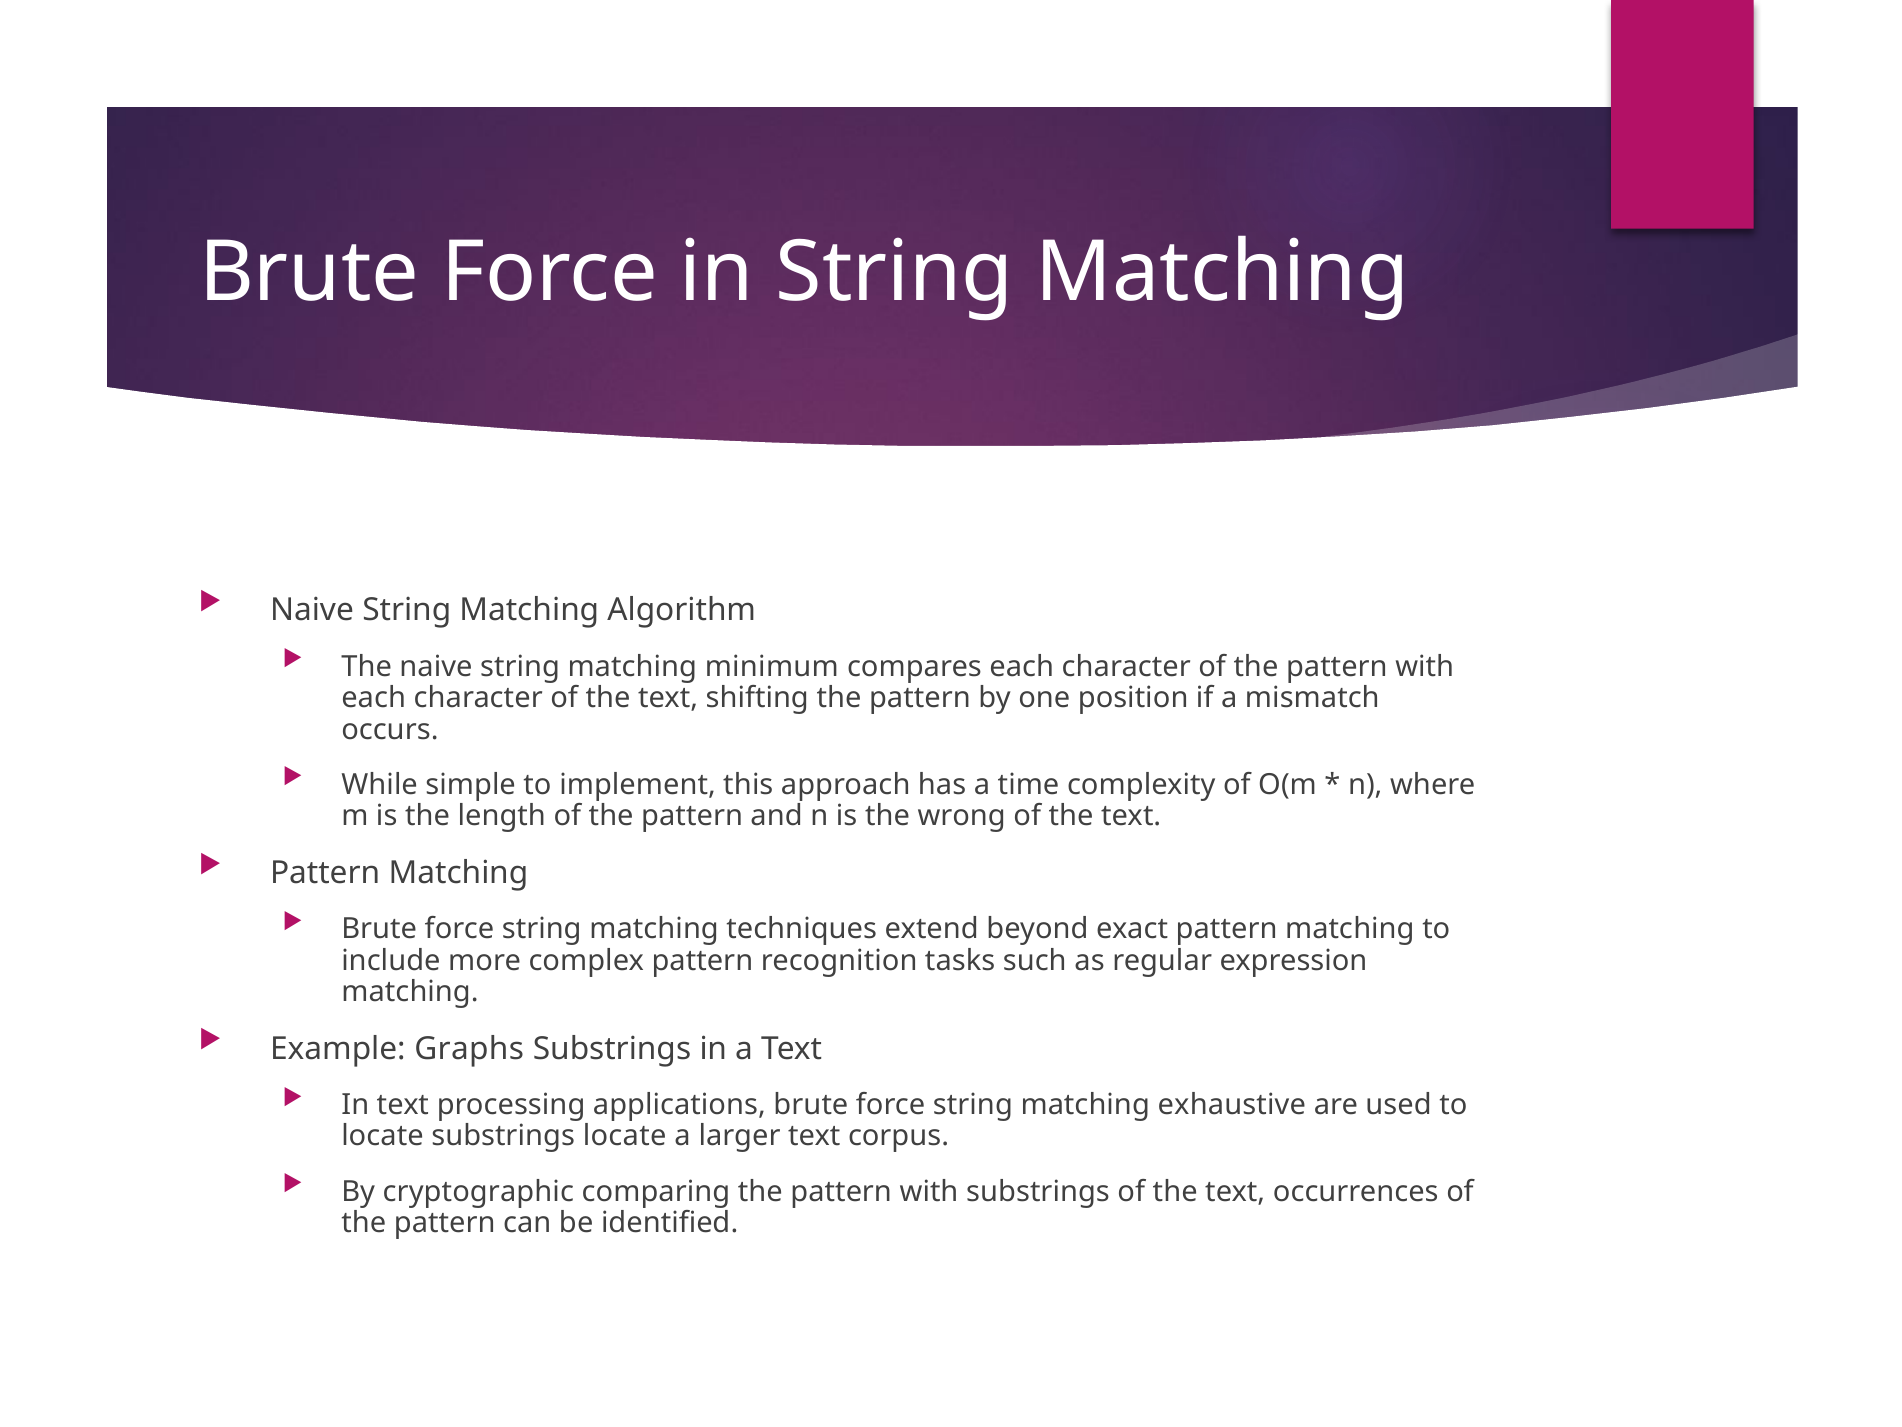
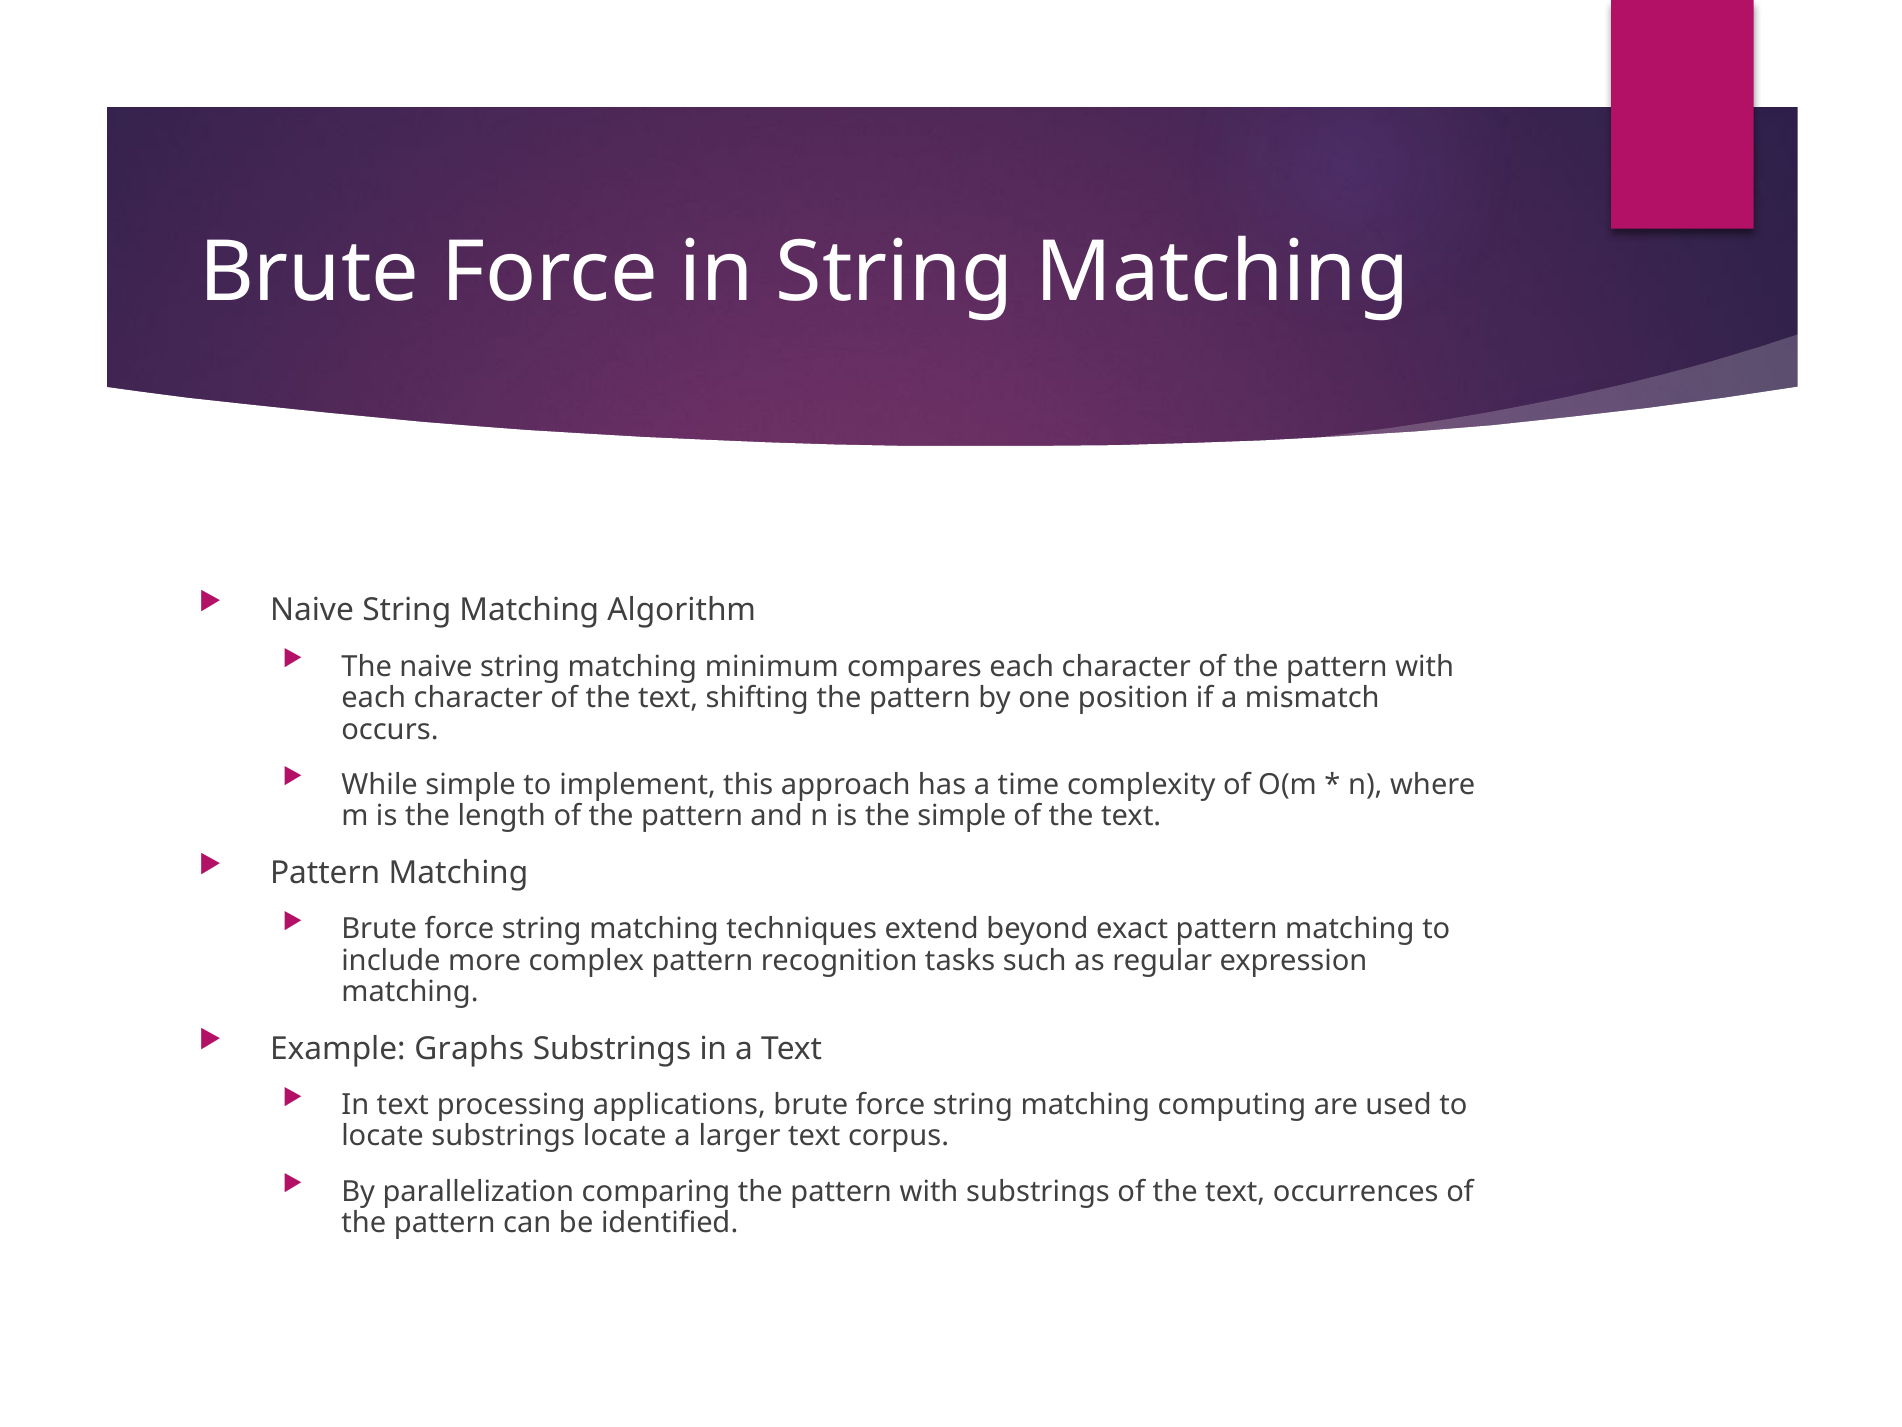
the wrong: wrong -> simple (962, 816)
exhaustive: exhaustive -> computing (1232, 1105)
cryptographic: cryptographic -> parallelization (478, 1191)
